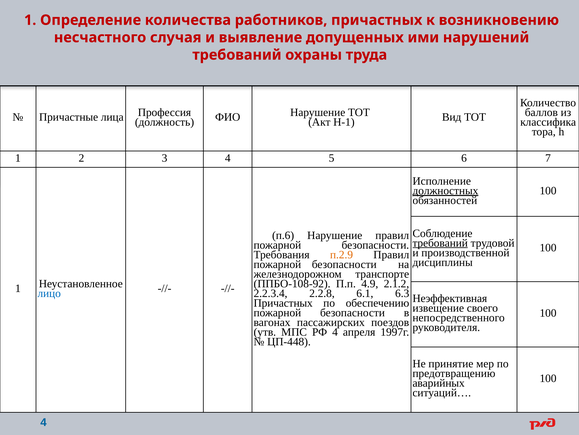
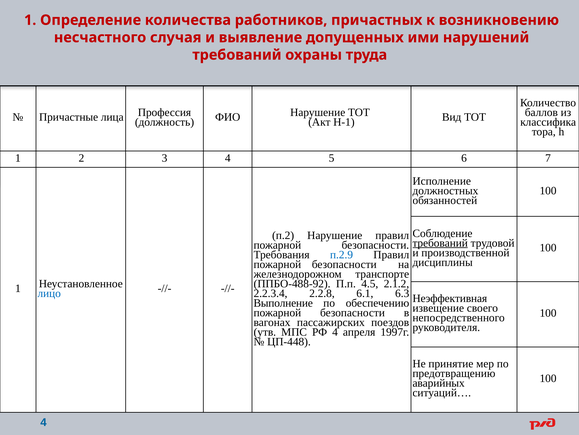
должностных underline: present -> none (445, 190)
п.6: п.6 -> п.2 (283, 235)
п.2.9 colour: orange -> blue (342, 254)
ППБО-108-92: ППБО-108-92 -> ППБО-488-92 (292, 283)
4.9: 4.9 -> 4.5 (370, 283)
Причастных: Причастных -> Выполнение (283, 303)
